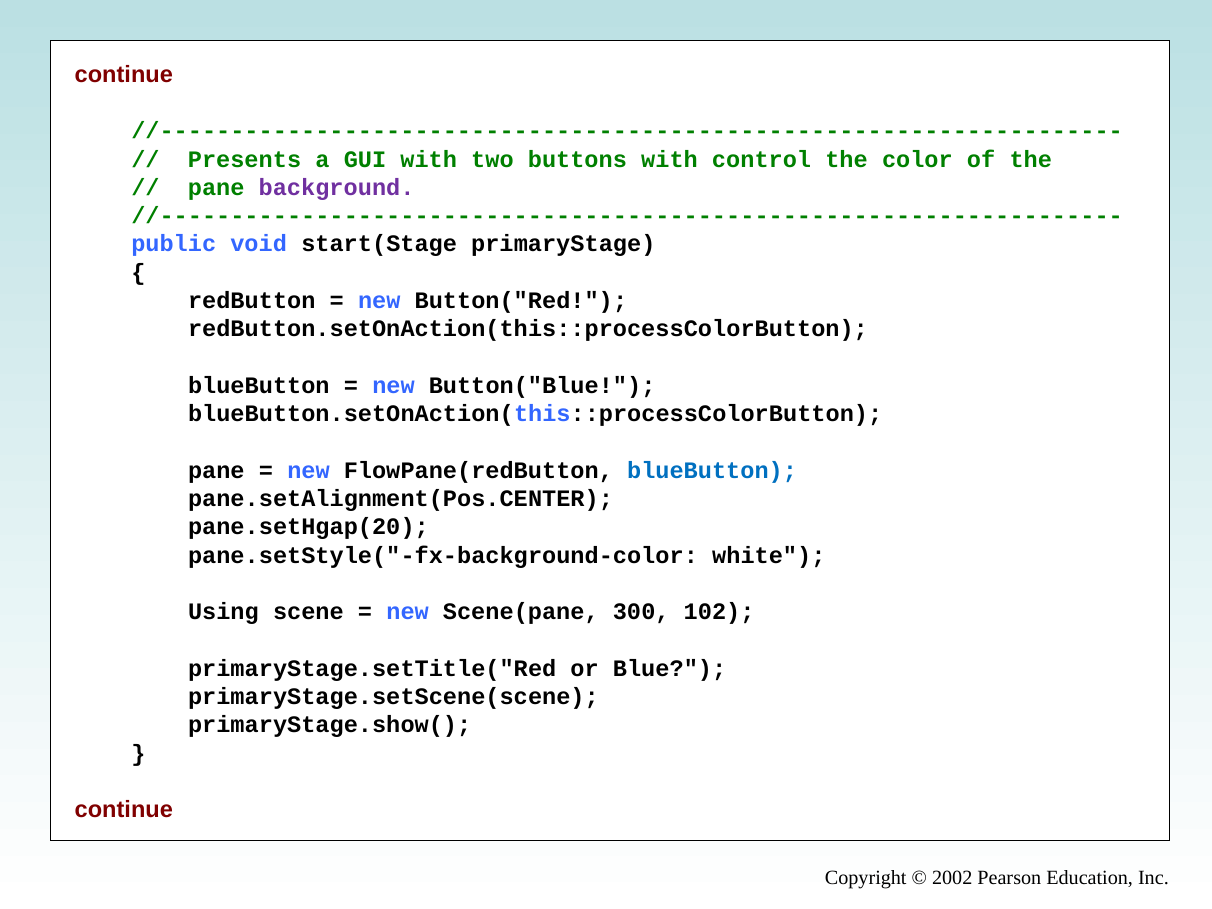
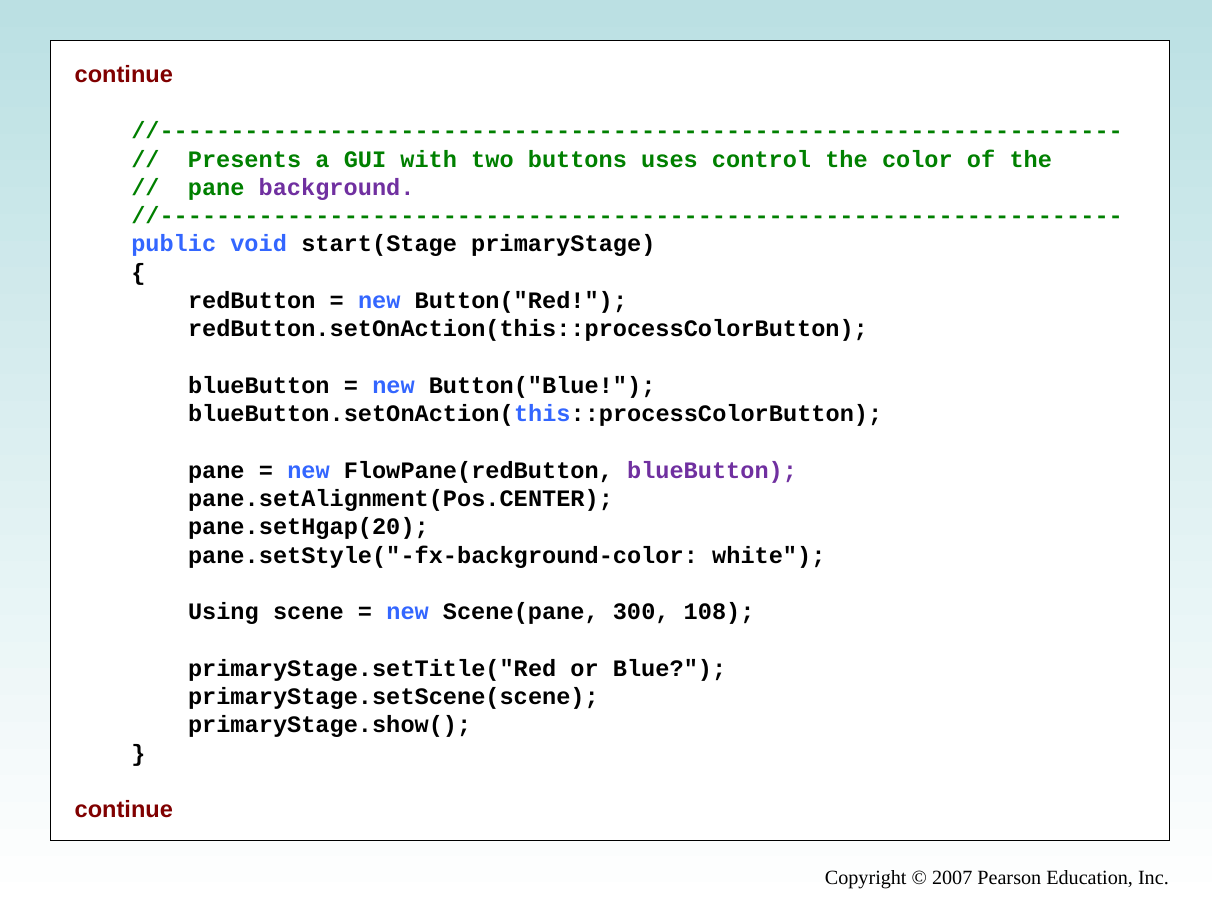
buttons with: with -> uses (669, 159)
blueButton colour: blue -> purple (712, 471)
102: 102 -> 108 (719, 612)
2002: 2002 -> 2007 (952, 878)
